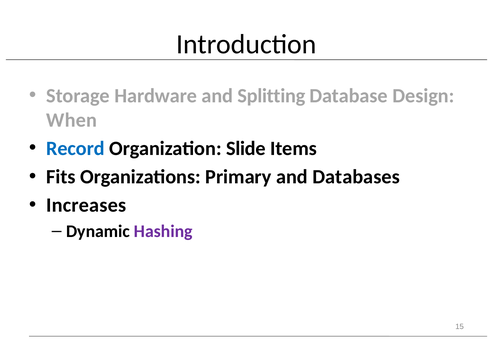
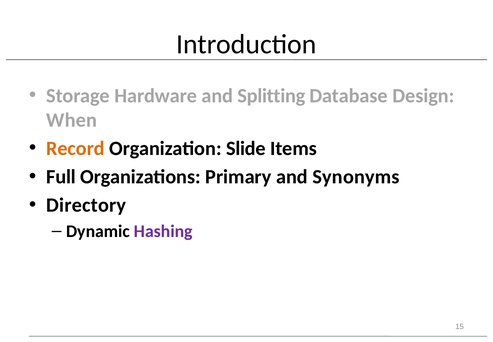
Record colour: blue -> orange (75, 148)
Fits: Fits -> Full (61, 176)
Databases: Databases -> Synonyms (356, 176)
Increases: Increases -> Directory (86, 205)
